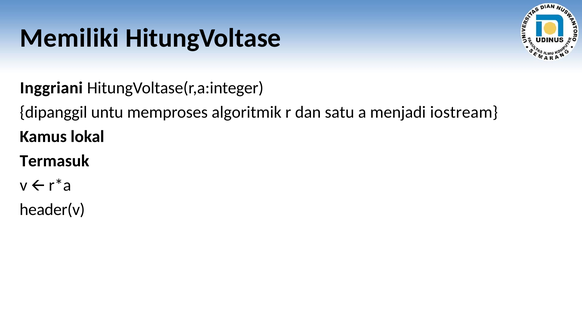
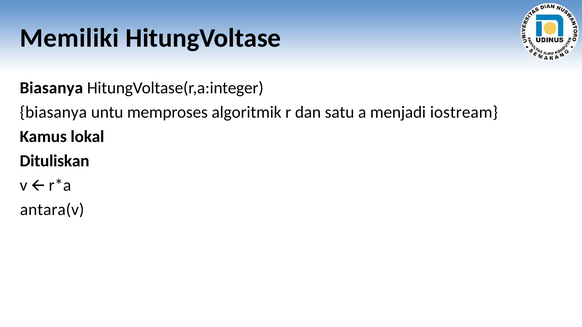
Inggriani: Inggriani -> Biasanya (51, 88)
dipanggil: dipanggil -> biasanya (53, 112)
Termasuk: Termasuk -> Dituliskan (55, 161)
header(v: header(v -> antara(v (52, 210)
